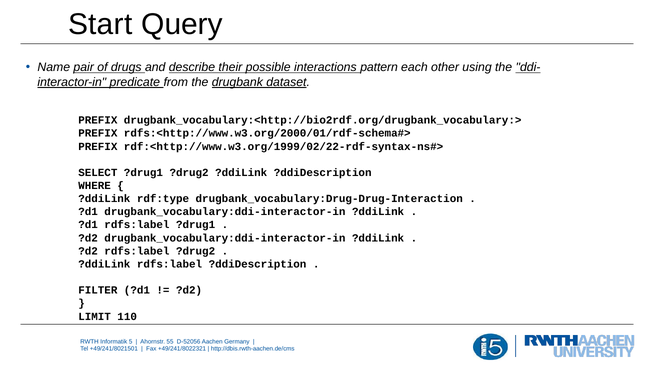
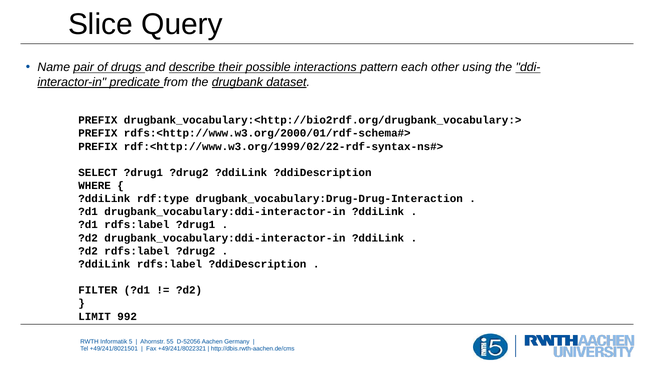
Start: Start -> Slice (100, 24)
110: 110 -> 992 (127, 316)
